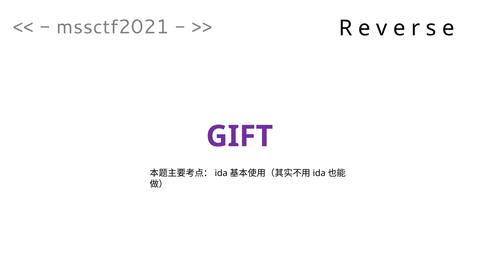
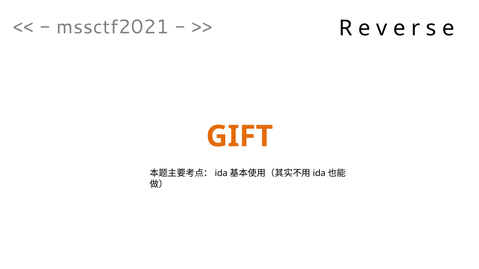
GIFT colour: purple -> orange (239, 137)
